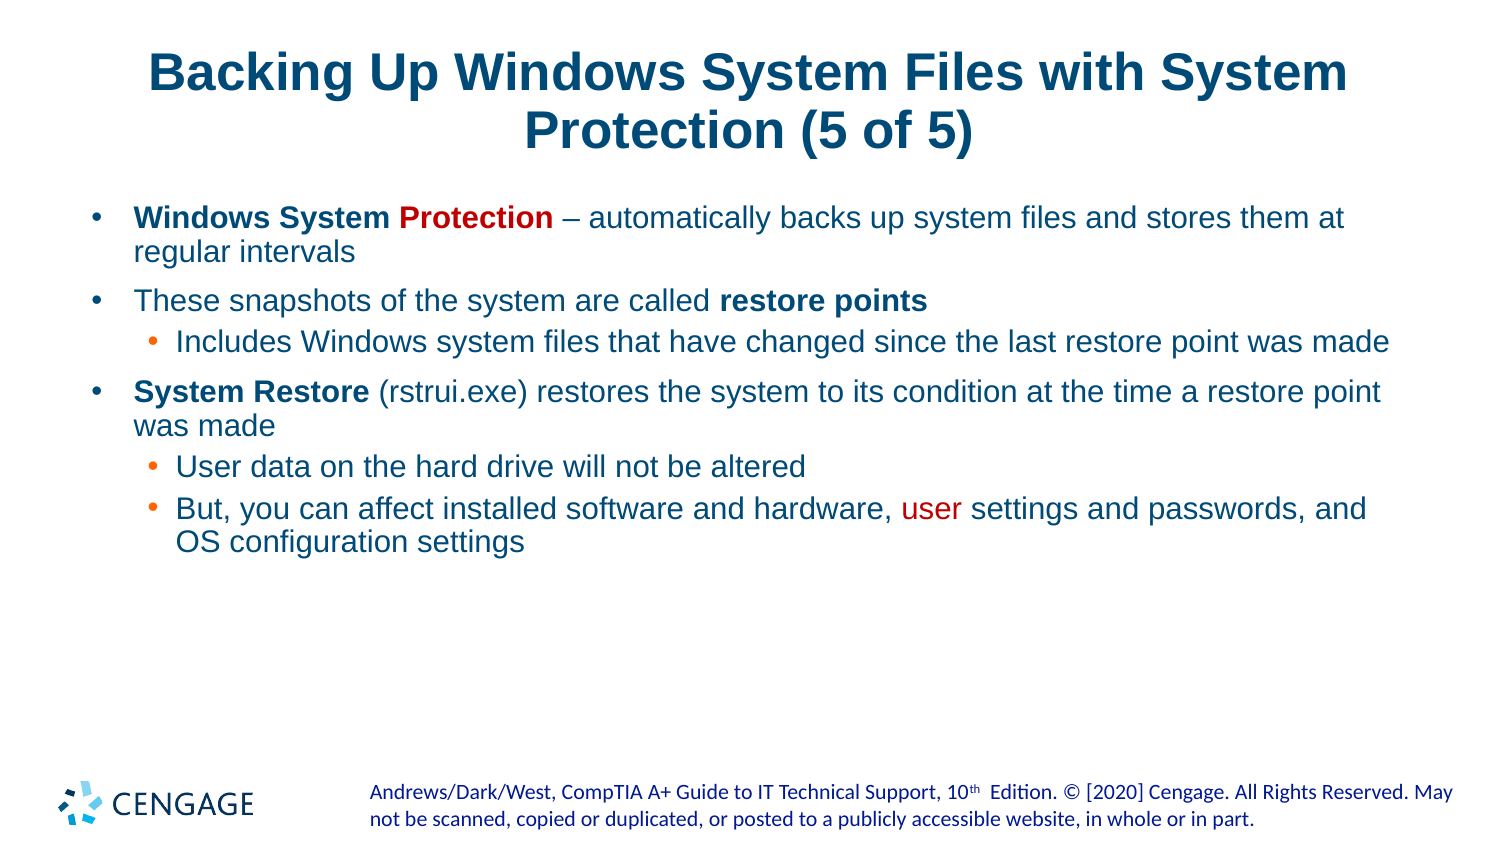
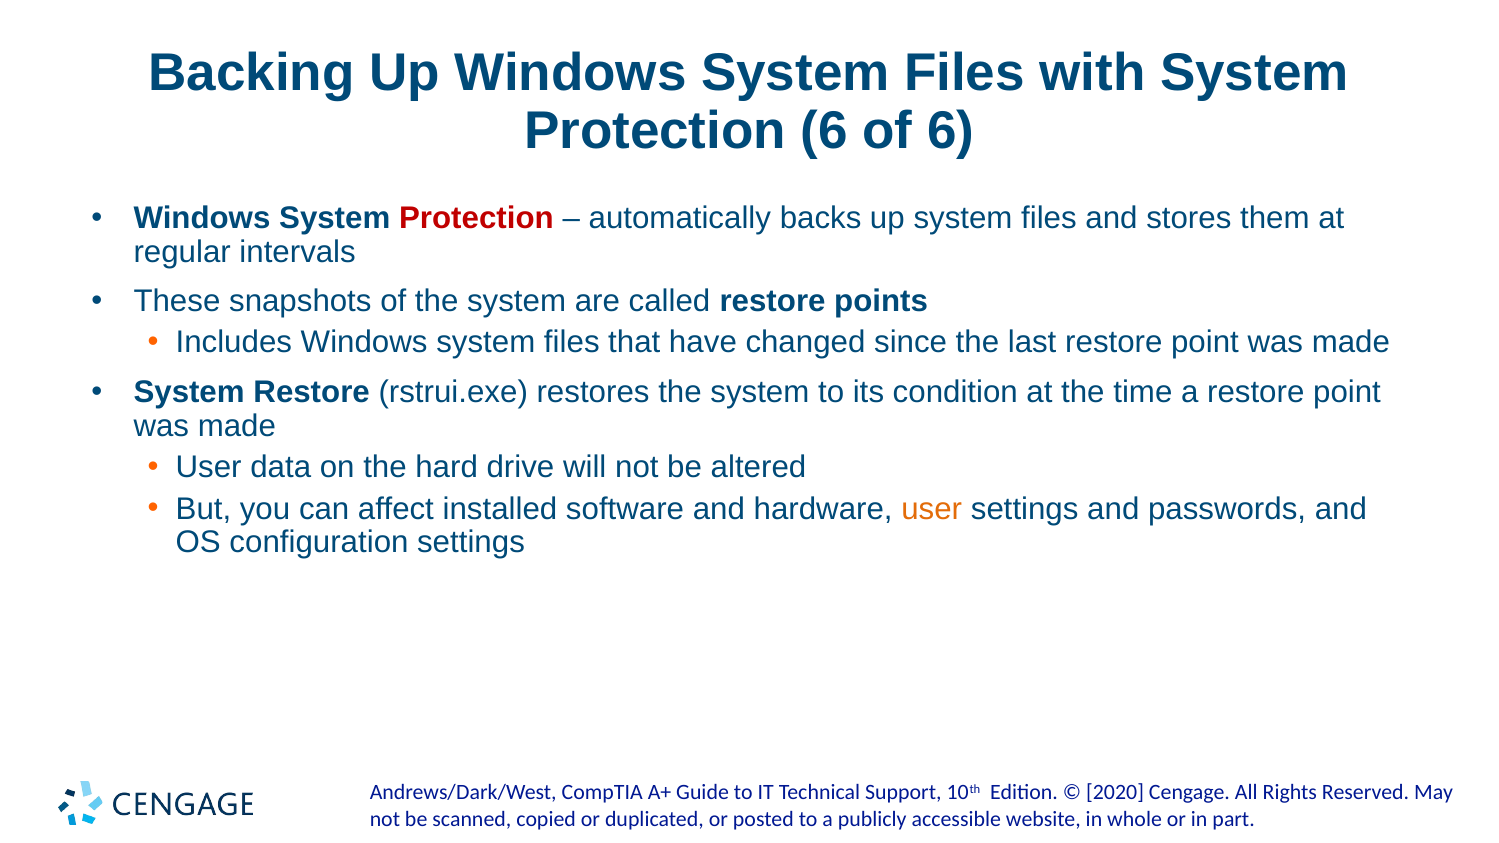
Protection 5: 5 -> 6 (824, 131)
of 5: 5 -> 6 (951, 131)
user colour: red -> orange (932, 509)
